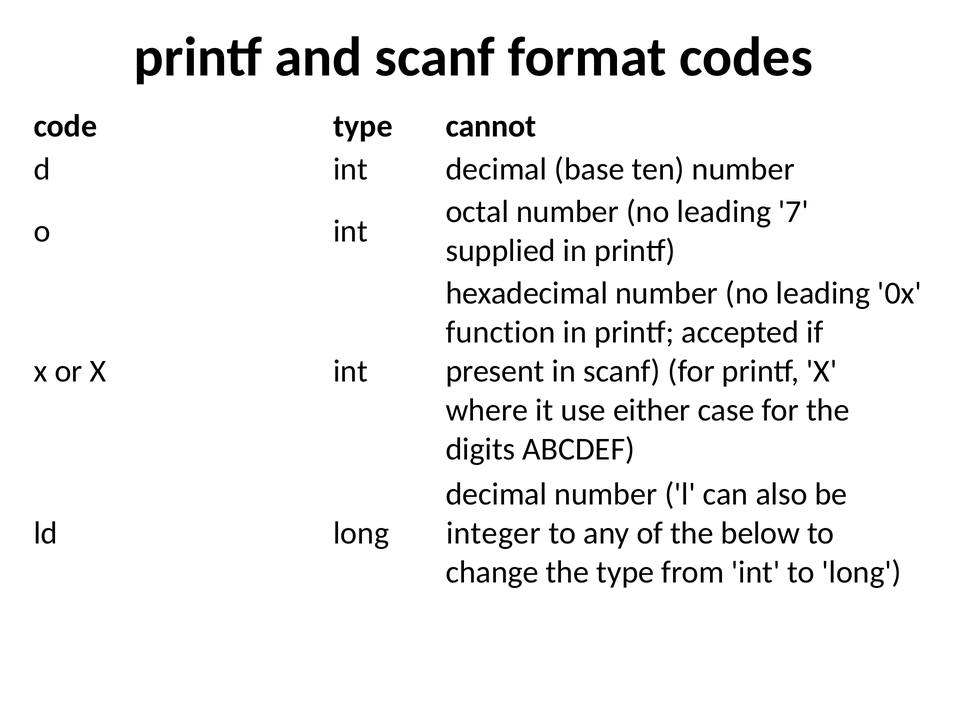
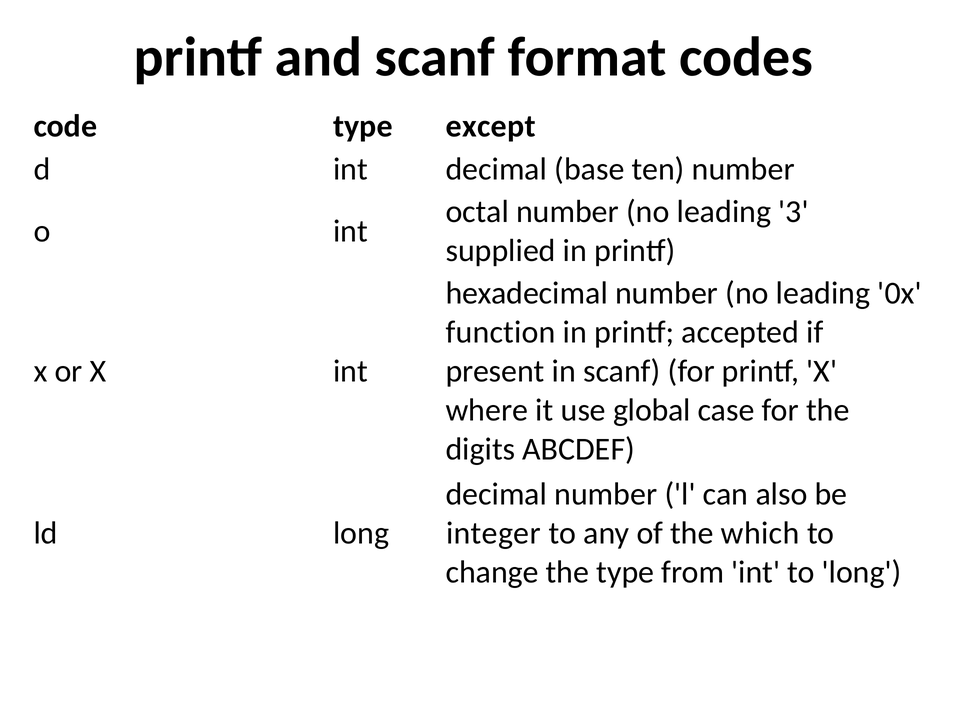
cannot: cannot -> except (491, 126)
7: 7 -> 3 (794, 212)
either: either -> global (652, 410)
below: below -> which (760, 533)
